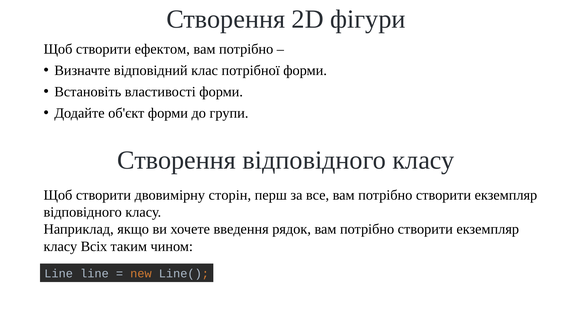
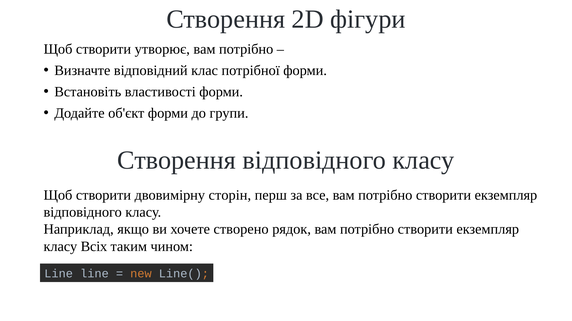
ефектом: ефектом -> утворює (162, 49)
введення: введення -> створено (241, 230)
